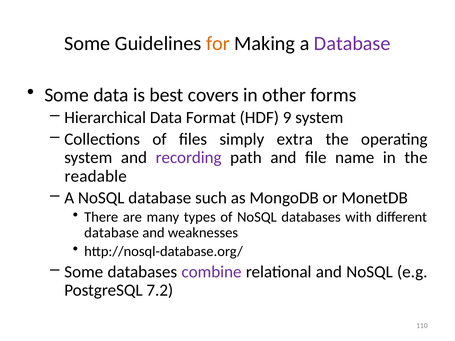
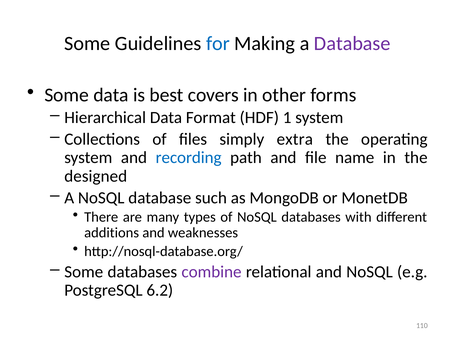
for colour: orange -> blue (218, 44)
9: 9 -> 1 (287, 118)
recording colour: purple -> blue (189, 158)
readable: readable -> designed (96, 176)
database: database -> additions (112, 233)
7.2: 7.2 -> 6.2 (160, 290)
